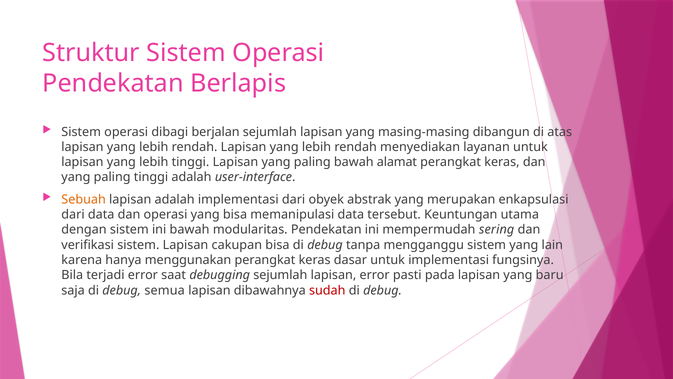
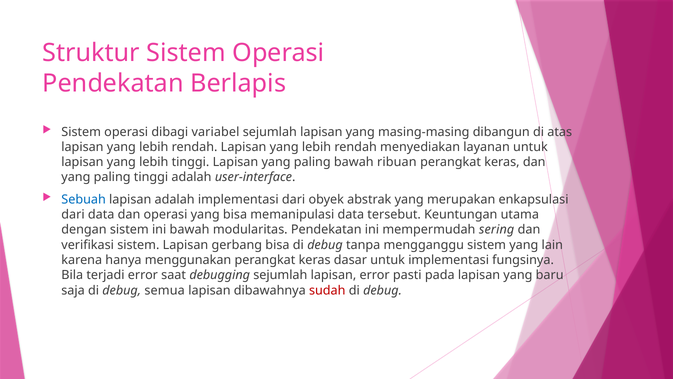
berjalan: berjalan -> variabel (215, 132)
alamat: alamat -> ribuan (397, 162)
Sebuah colour: orange -> blue (84, 199)
cakupan: cakupan -> gerbang (237, 245)
